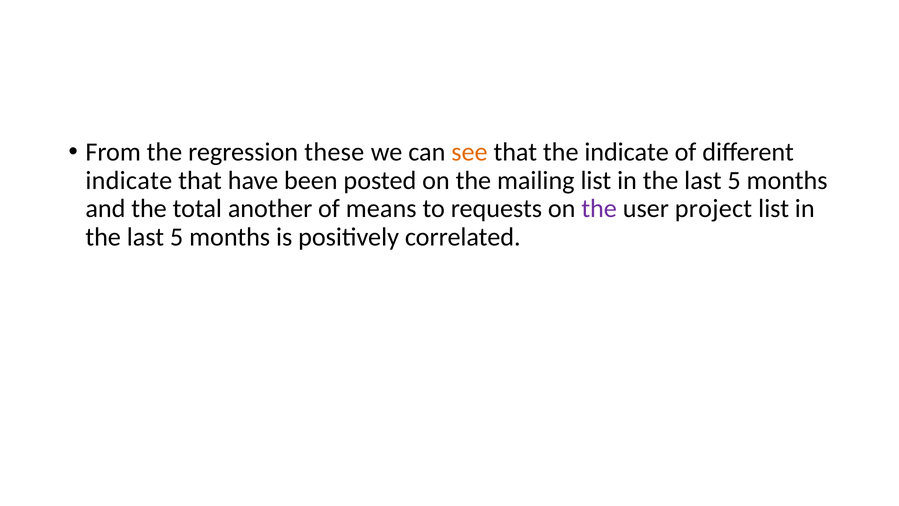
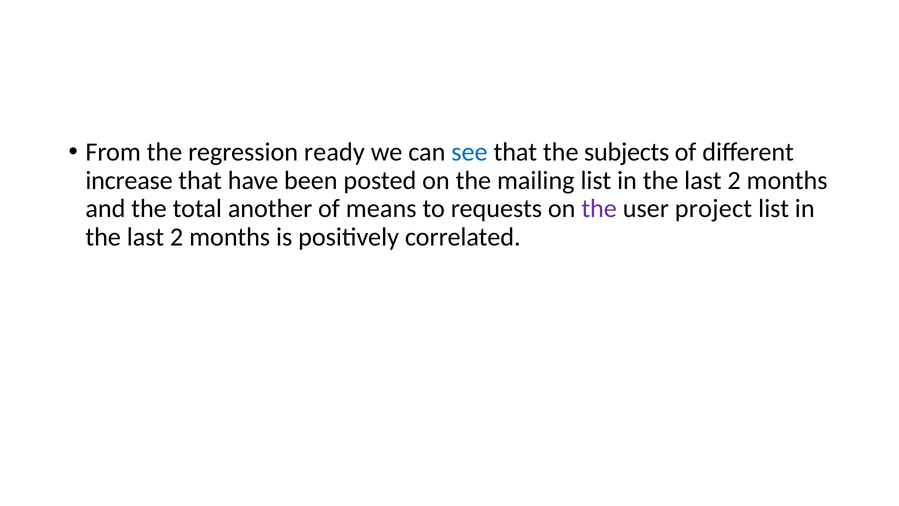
these: these -> ready (334, 152)
see colour: orange -> blue (469, 152)
the indicate: indicate -> subjects (627, 152)
indicate: indicate -> increase (129, 180)
5: 5 -> 2 (734, 180)
5: 5 -> 2 (177, 237)
